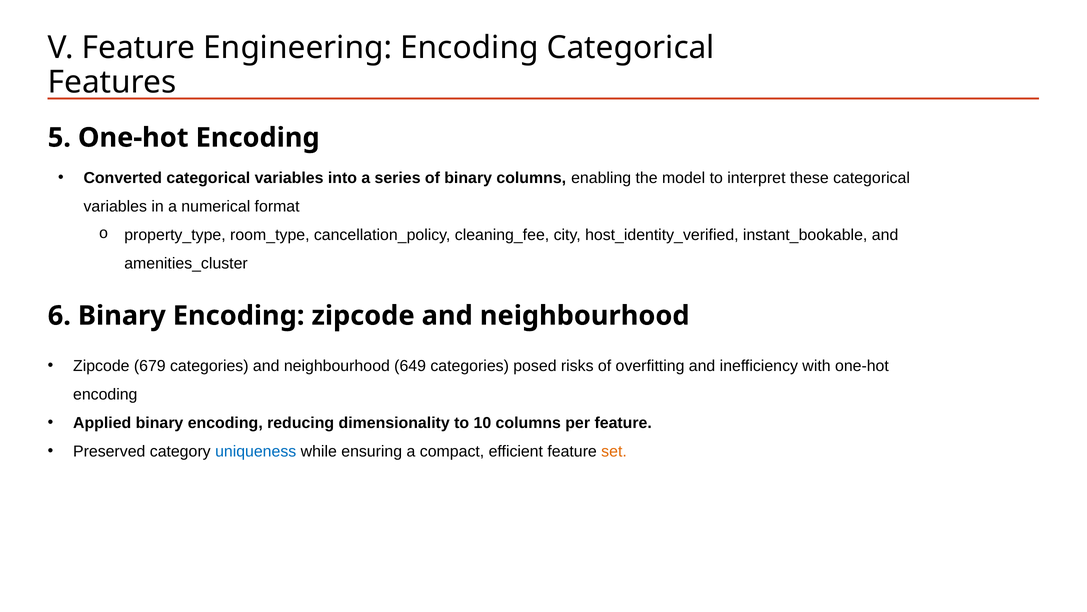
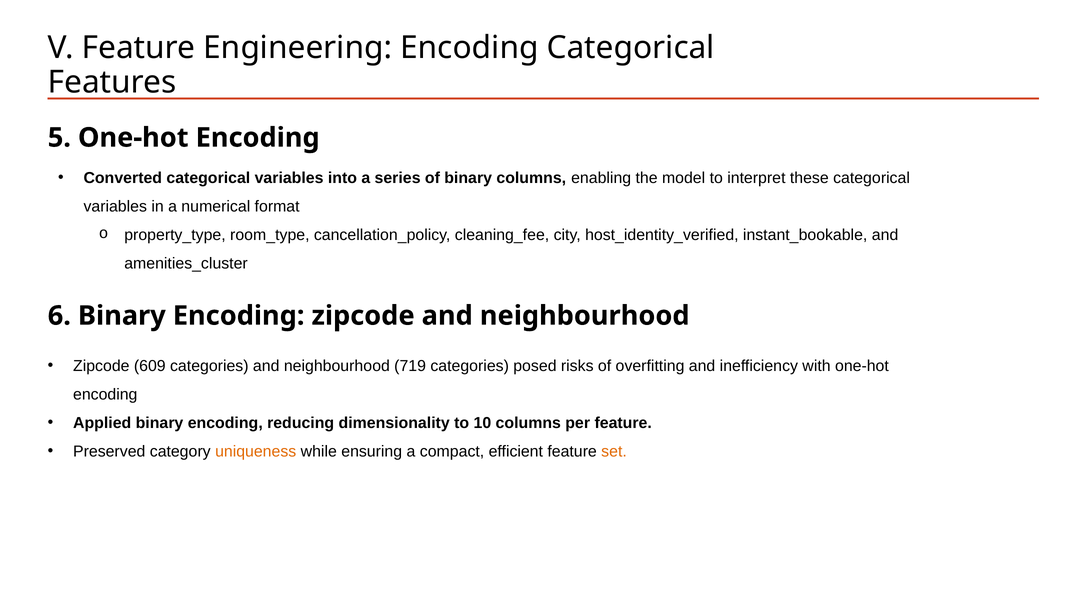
679: 679 -> 609 (150, 365)
649: 649 -> 719 (410, 365)
uniqueness colour: blue -> orange (256, 451)
